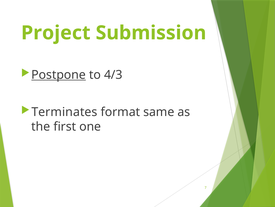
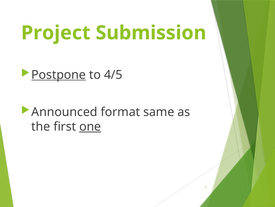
4/3: 4/3 -> 4/5 (113, 75)
Terminates: Terminates -> Announced (64, 112)
one underline: none -> present (90, 126)
